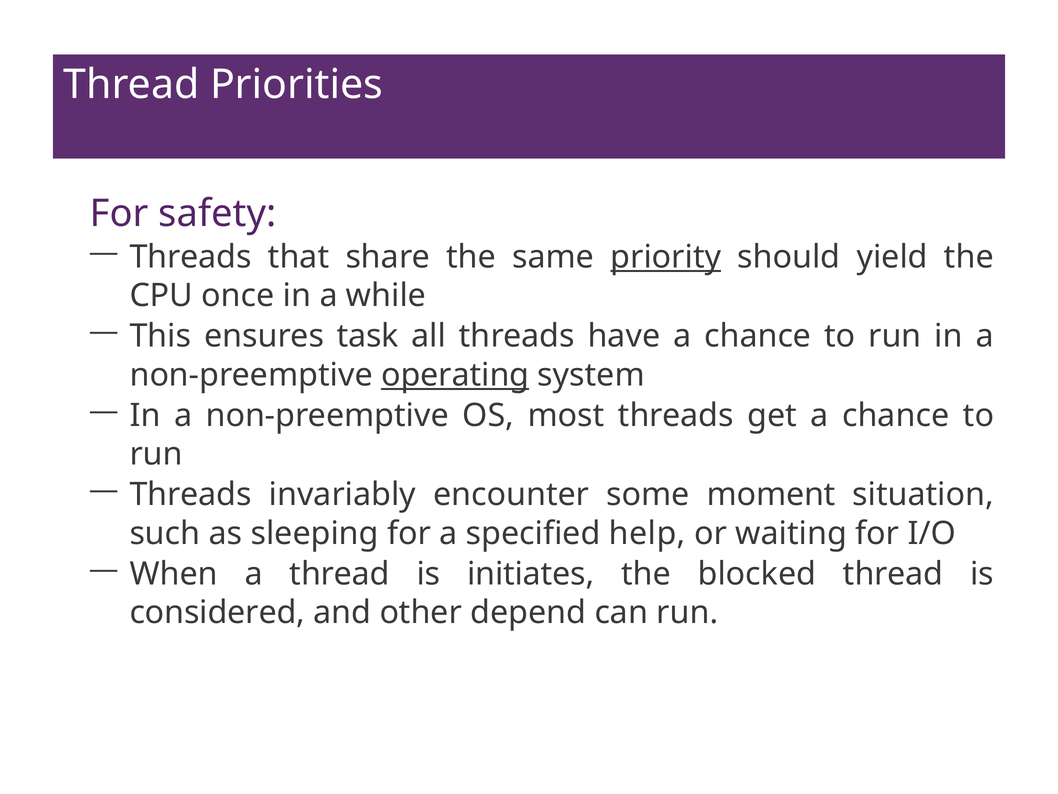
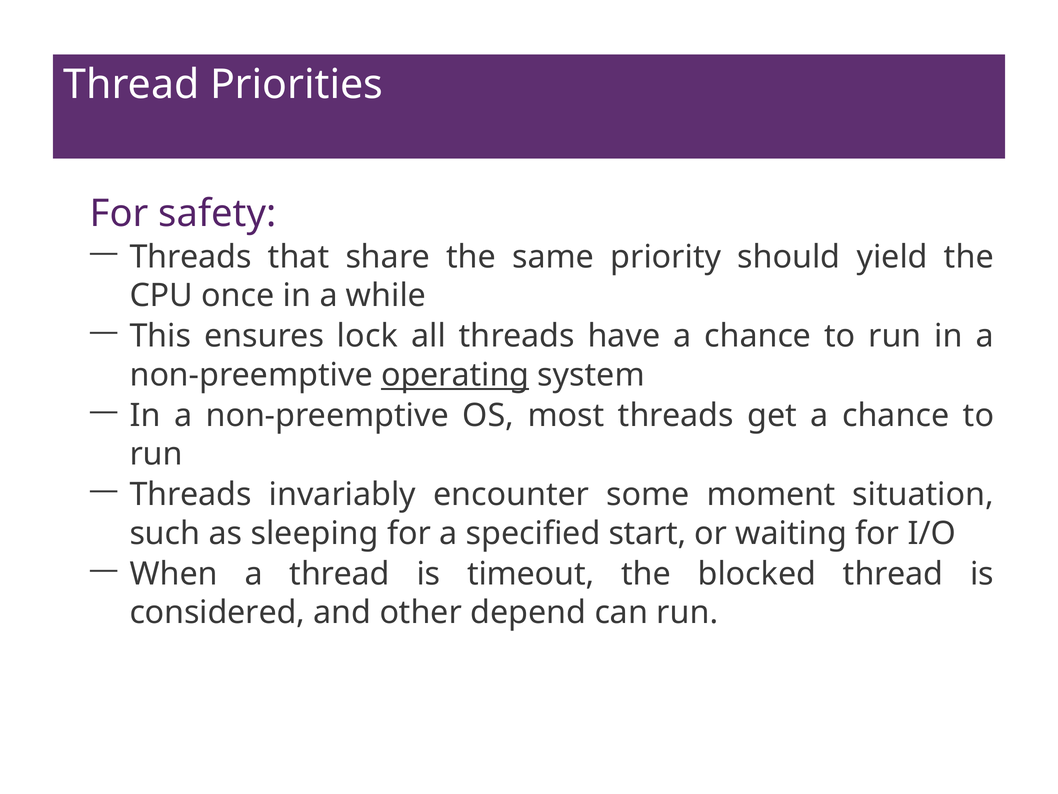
priority underline: present -> none (666, 257)
task: task -> lock (368, 336)
help: help -> start (648, 533)
initiates: initiates -> timeout (531, 574)
